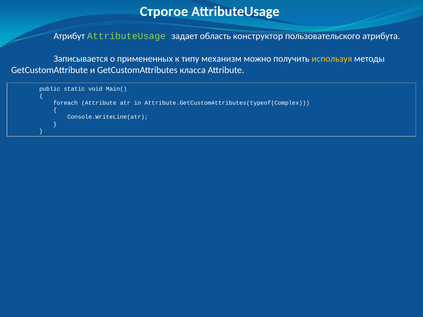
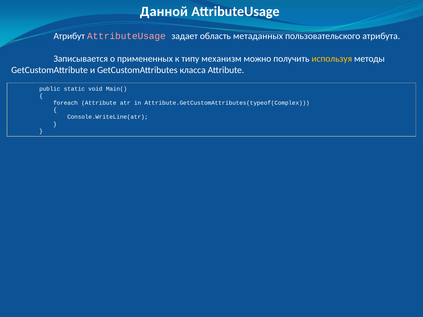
Строгое: Строгое -> Данной (164, 11)
AttributeUsage colour: light green -> pink (126, 36)
конструктор: конструктор -> метаданных (258, 36)
